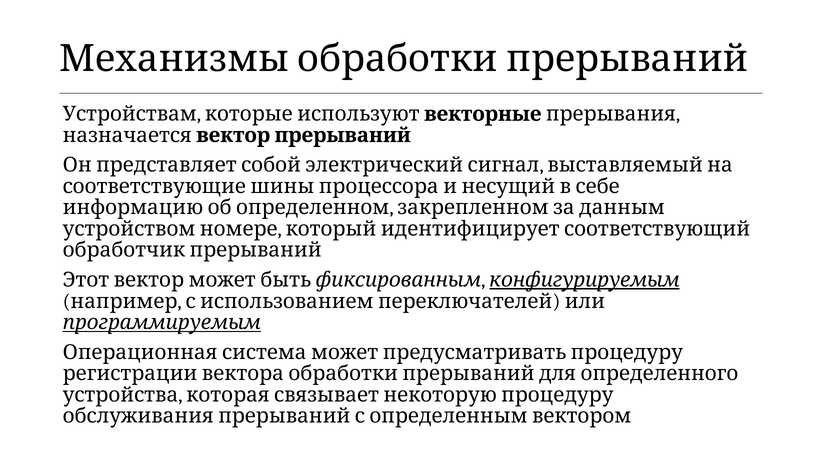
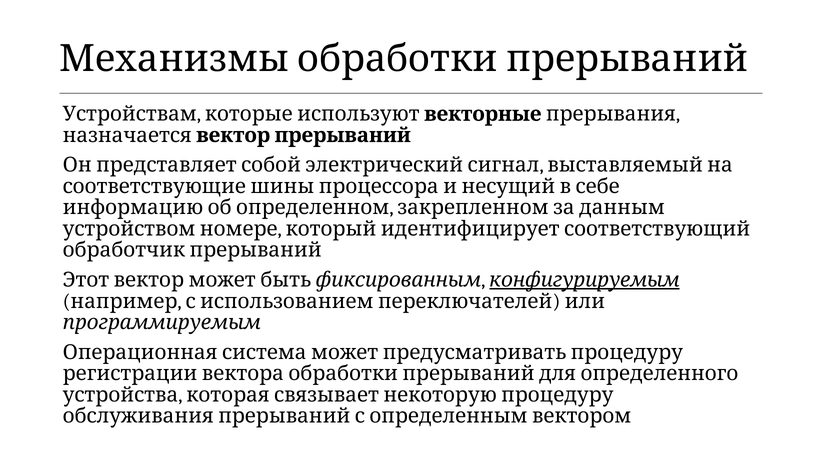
программируемым underline: present -> none (162, 323)
